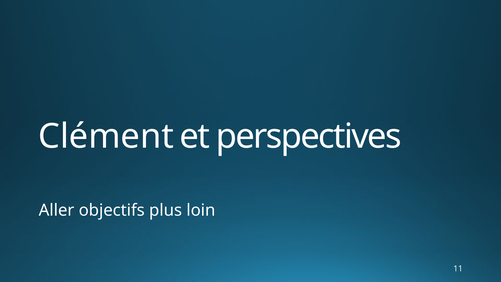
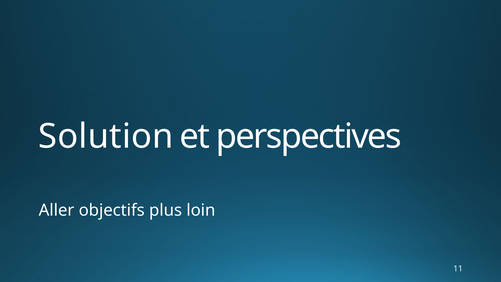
Clément: Clément -> Solution (106, 136)
